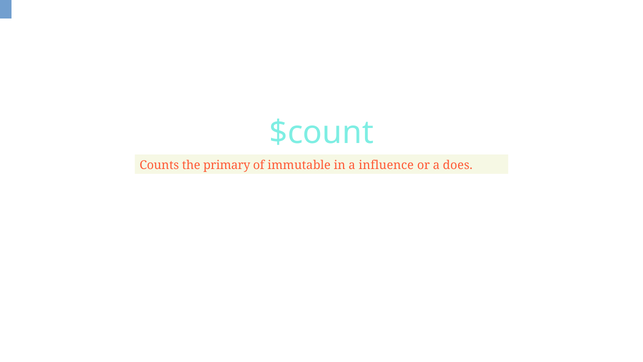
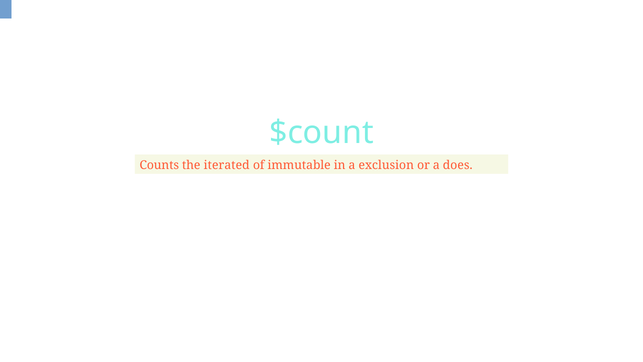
primary: primary -> iterated (227, 165)
influence: influence -> exclusion (386, 165)
